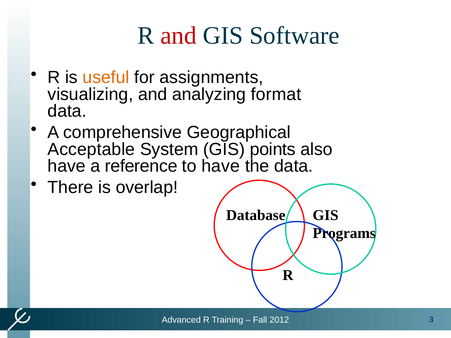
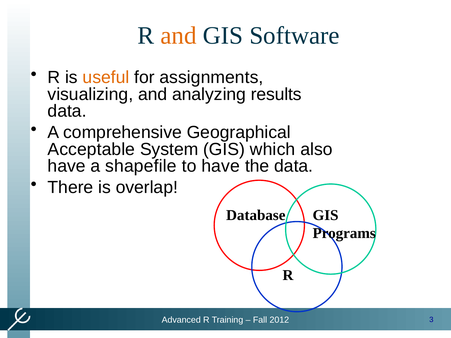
and colour: red -> orange (178, 36)
format: format -> results (276, 94)
points: points -> which (273, 149)
reference: reference -> shapefile (141, 166)
